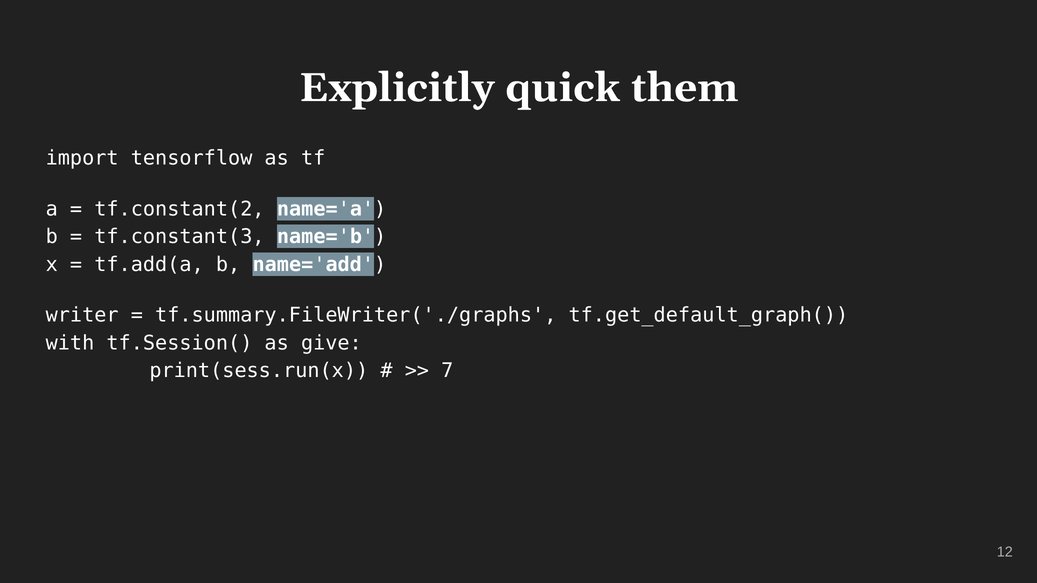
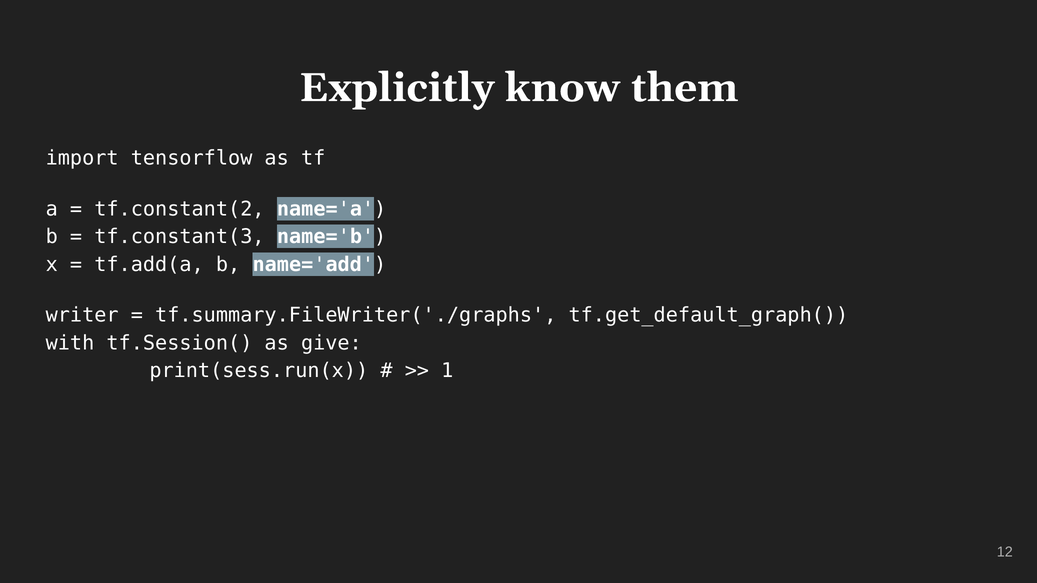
quick: quick -> know (562, 88)
7: 7 -> 1 (447, 371)
